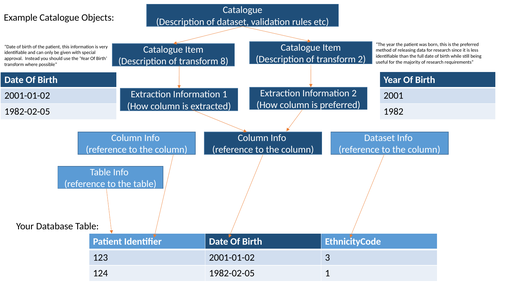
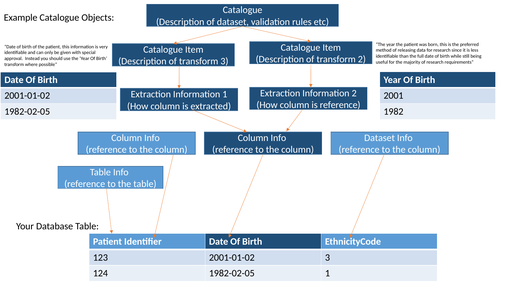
transform 8: 8 -> 3 (224, 61)
is preferred: preferred -> reference (340, 105)
